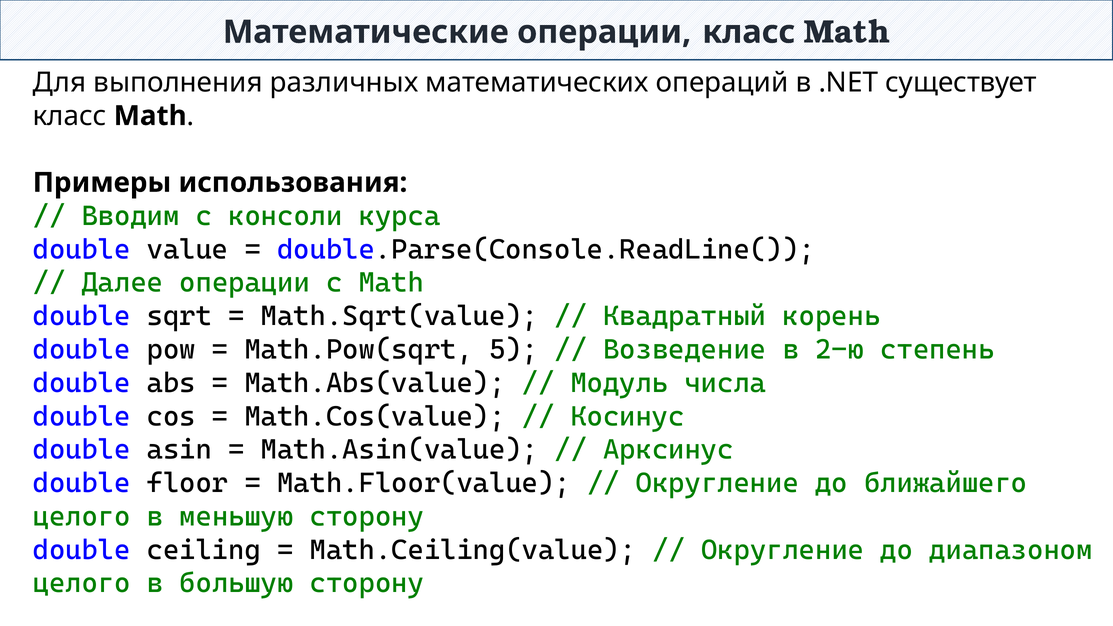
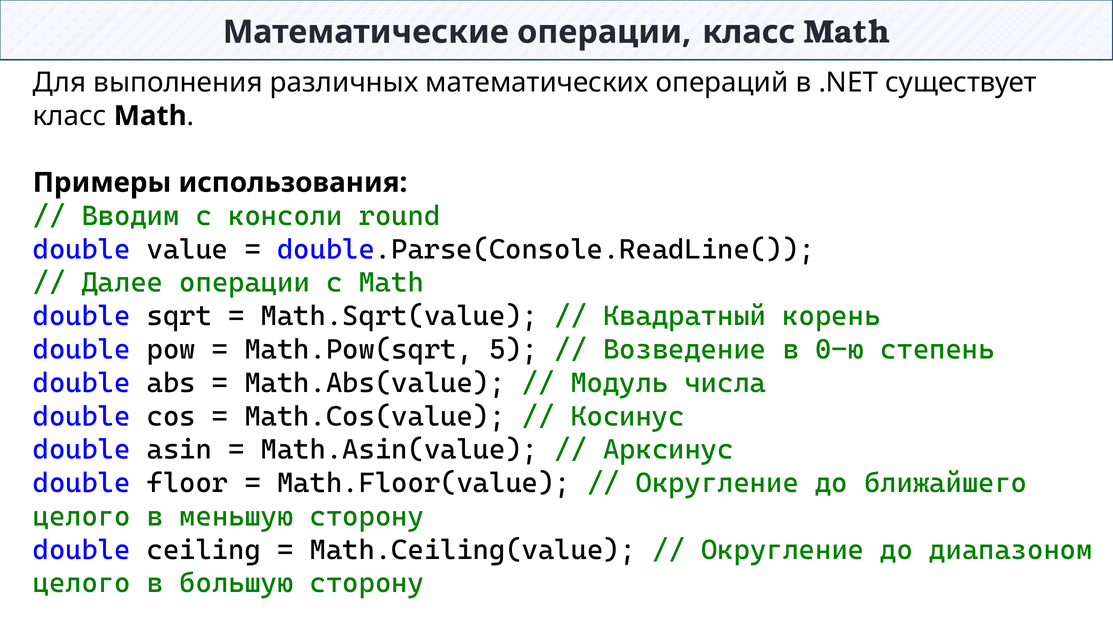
курса: курса -> round (400, 216)
2-ю: 2-ю -> 0-ю (840, 350)
